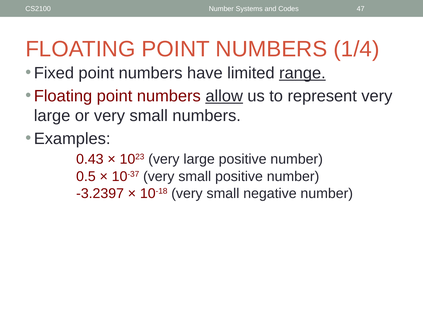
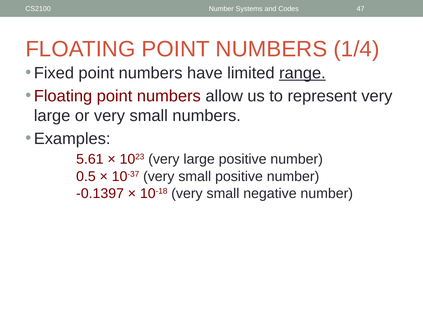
allow underline: present -> none (224, 96)
0.43: 0.43 -> 5.61 (90, 159)
-3.2397: -3.2397 -> -0.1397 (100, 194)
